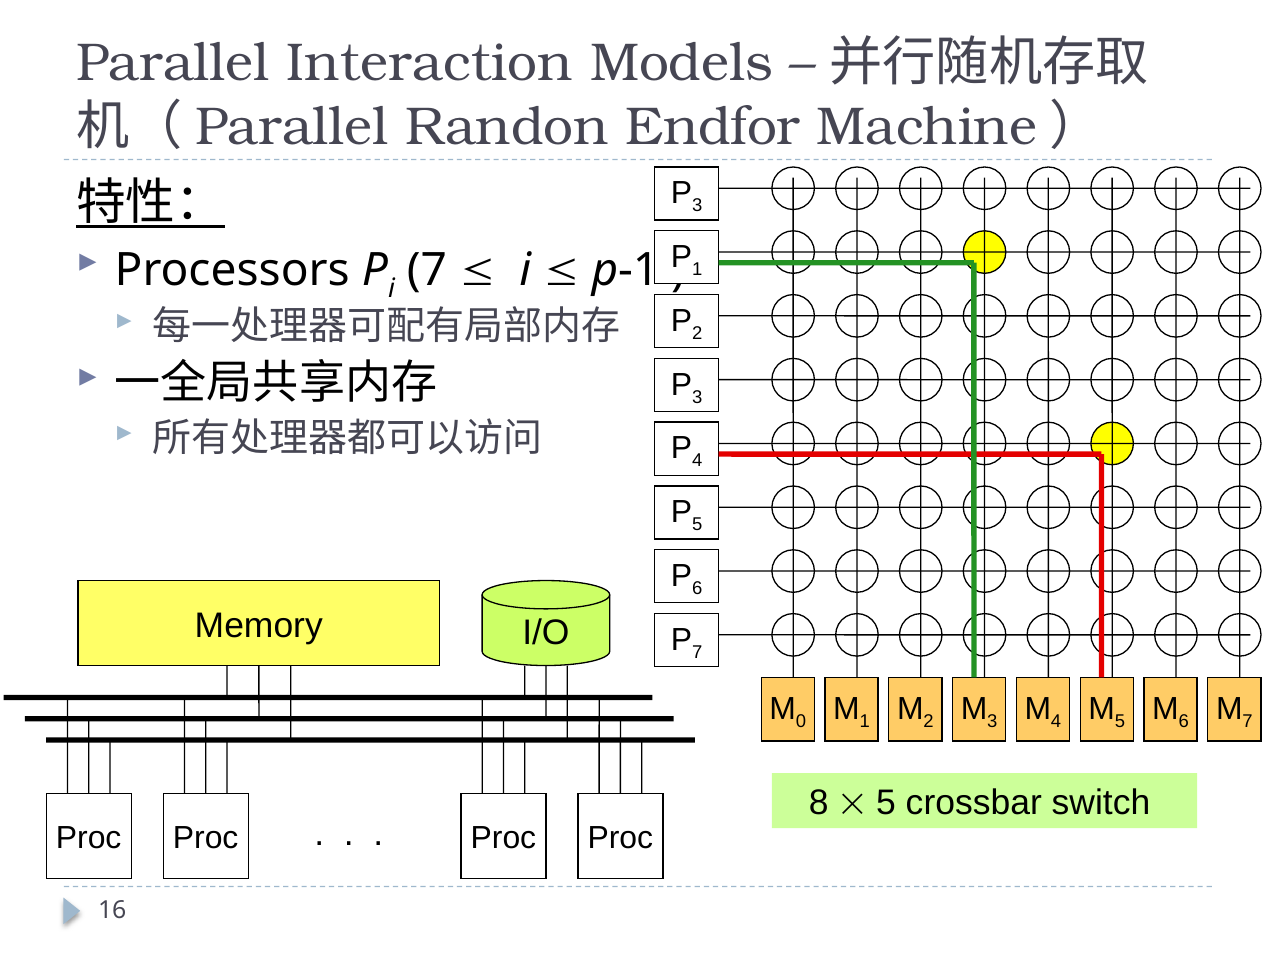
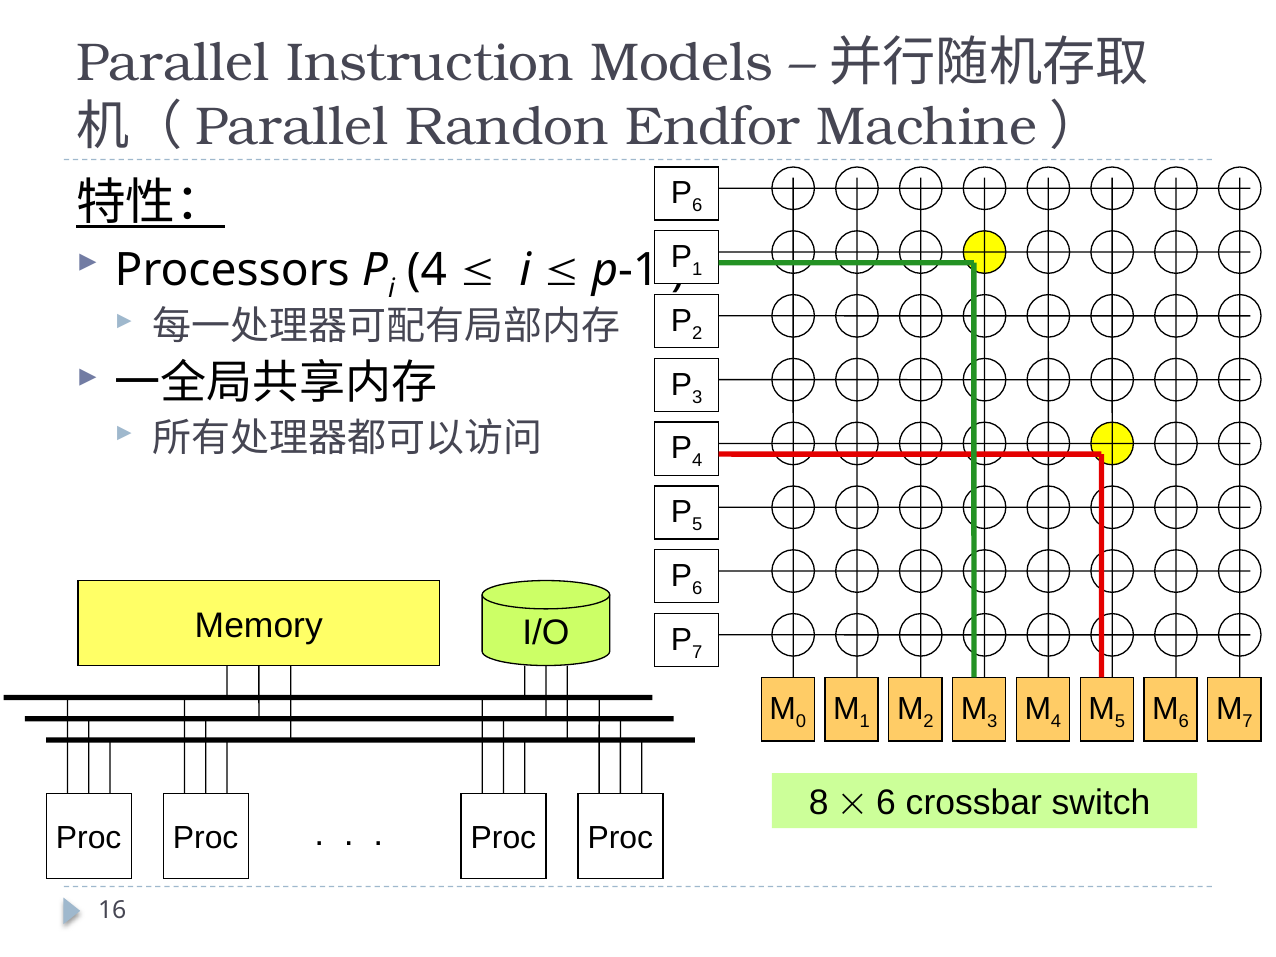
Interaction: Interaction -> Instruction (430, 63)
3: 3 -> 6 (697, 206)
i 7: 7 -> 4 (427, 271)
5: 5 -> 6 (886, 803)
